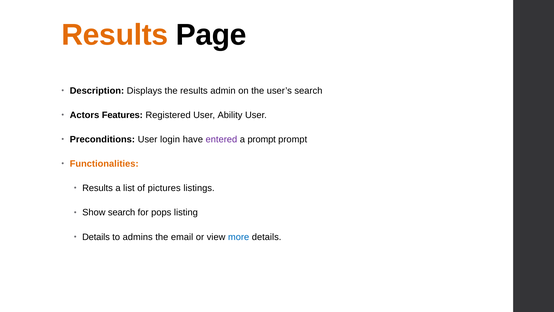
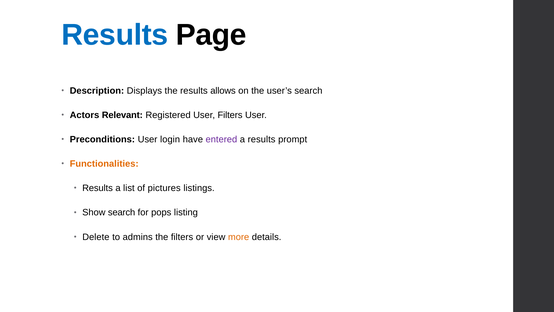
Results colour: orange -> blue (115, 35)
admin: admin -> allows (223, 91)
Features: Features -> Relevant (122, 115)
User Ability: Ability -> Filters (230, 115)
a prompt: prompt -> results (262, 139)
Details: Details -> Delete (96, 237)
the email: email -> filters (182, 237)
more colour: blue -> orange (239, 237)
